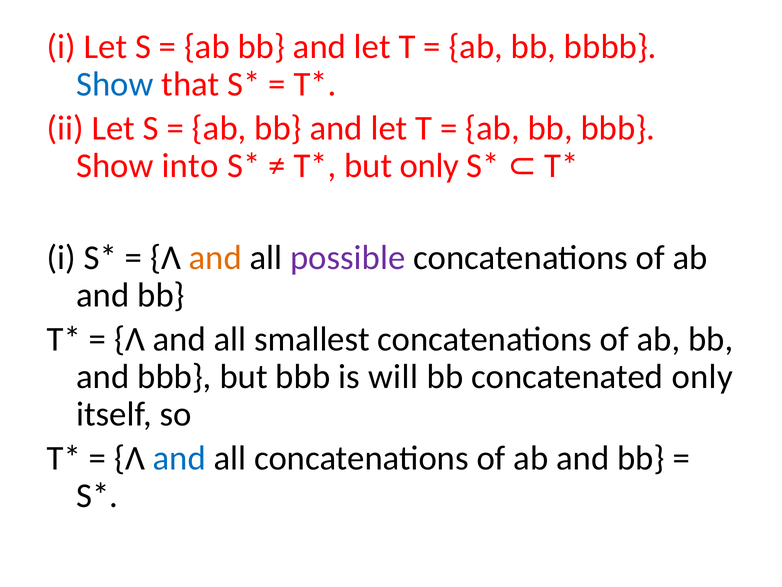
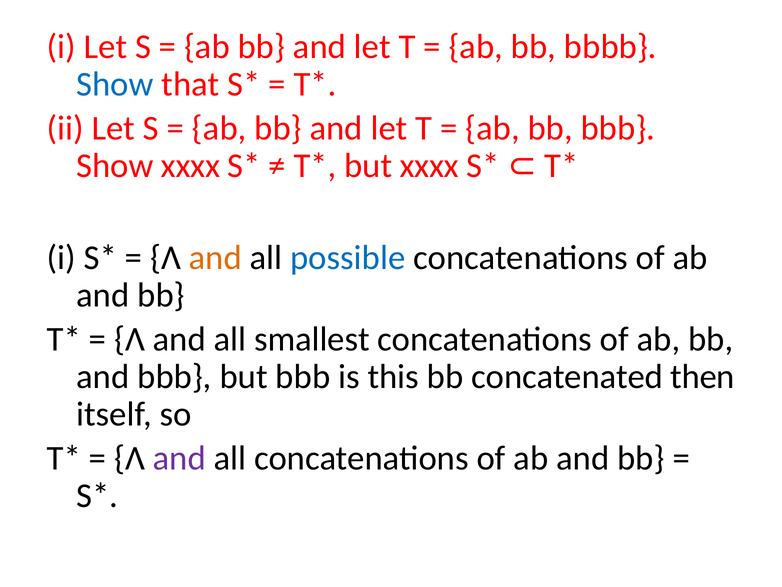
Show into: into -> xxxx (190, 166)
but only: only -> xxxx (429, 166)
possible colour: purple -> blue (348, 257)
will: will -> this (393, 376)
concatenated only: only -> then (703, 376)
and colour: blue -> purple (179, 458)
